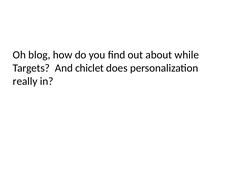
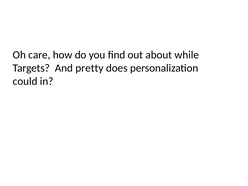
blog: blog -> care (39, 55)
chiclet: chiclet -> pretty (89, 68)
really: really -> could (25, 81)
